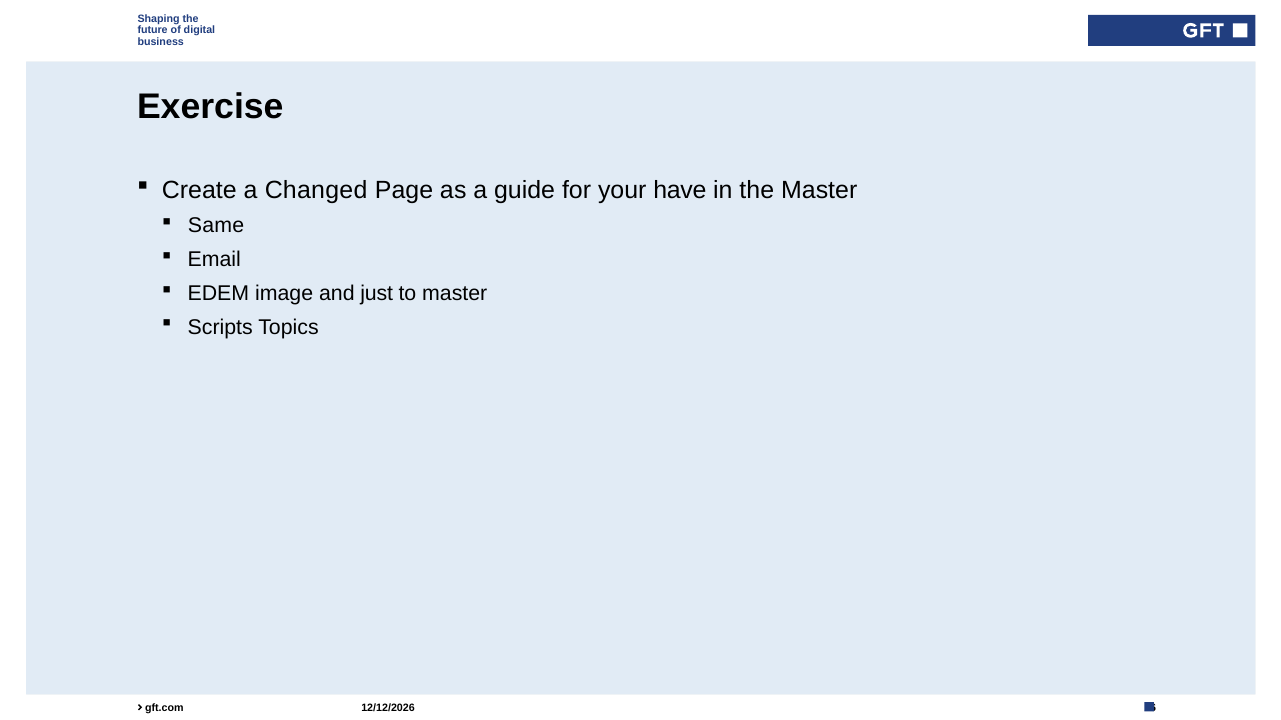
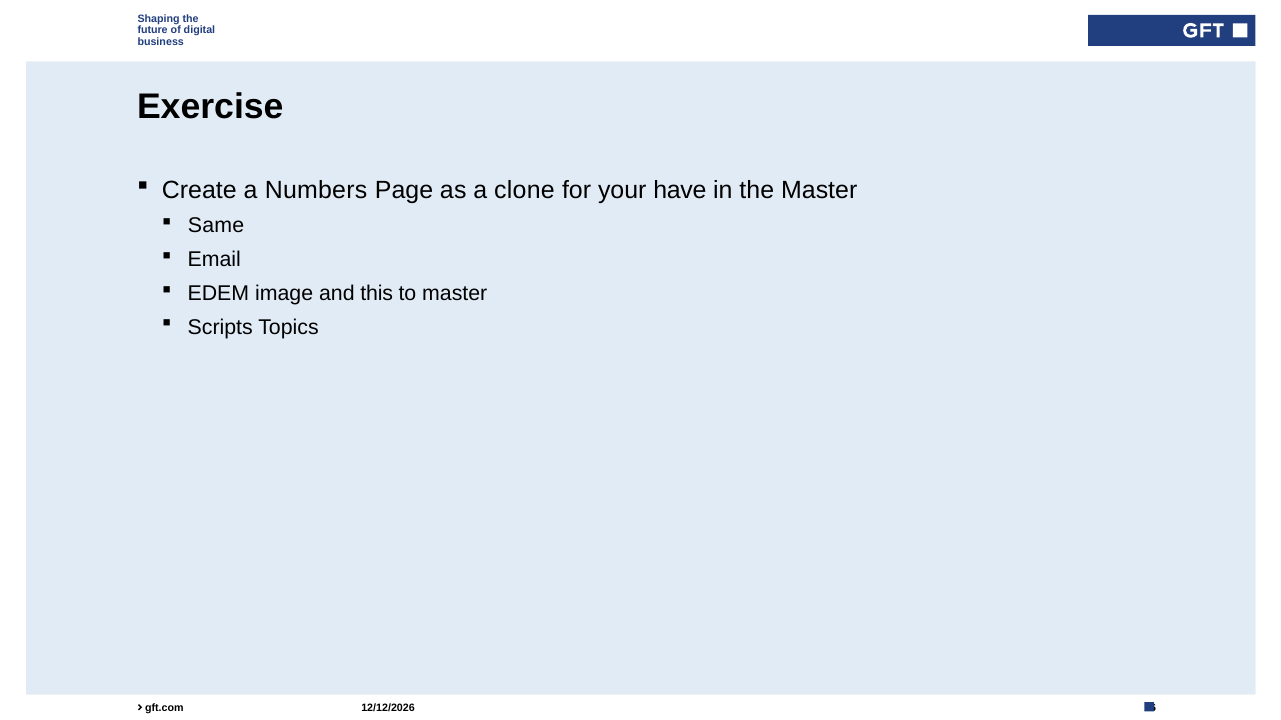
Changed: Changed -> Numbers (316, 190)
guide: guide -> clone (524, 190)
just: just -> this (377, 294)
